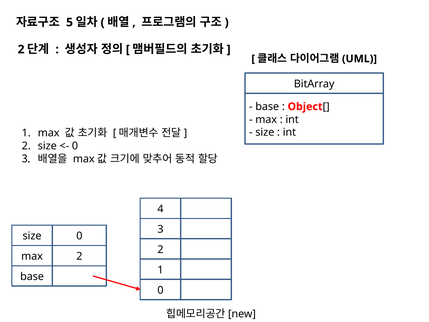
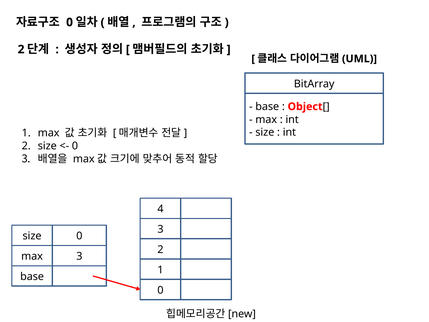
5: 5 -> 0 (70, 22)
max 2: 2 -> 3 (79, 256)
